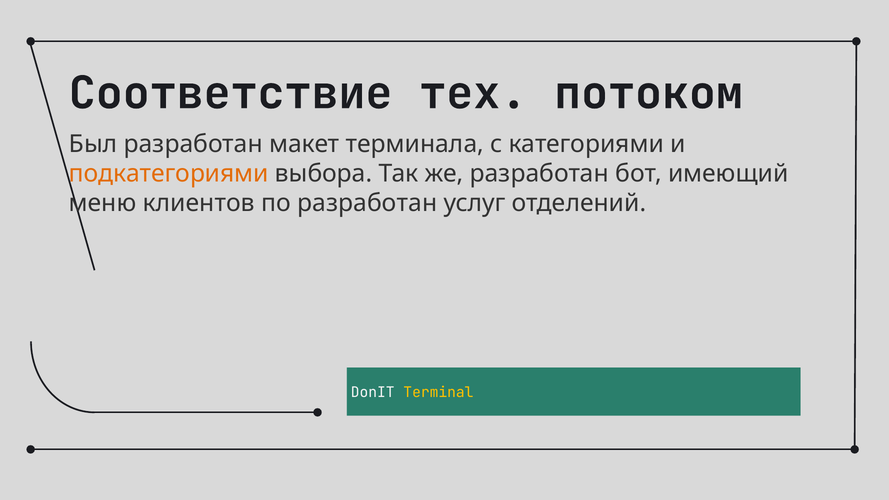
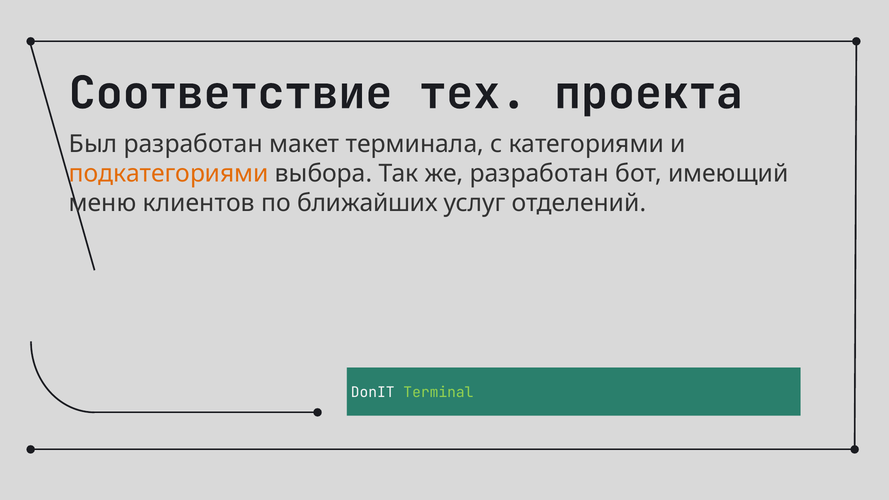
потоком: потоком -> проекта (649, 93)
по разработан: разработан -> ближайших (367, 203)
Terminal colour: yellow -> light green (438, 393)
